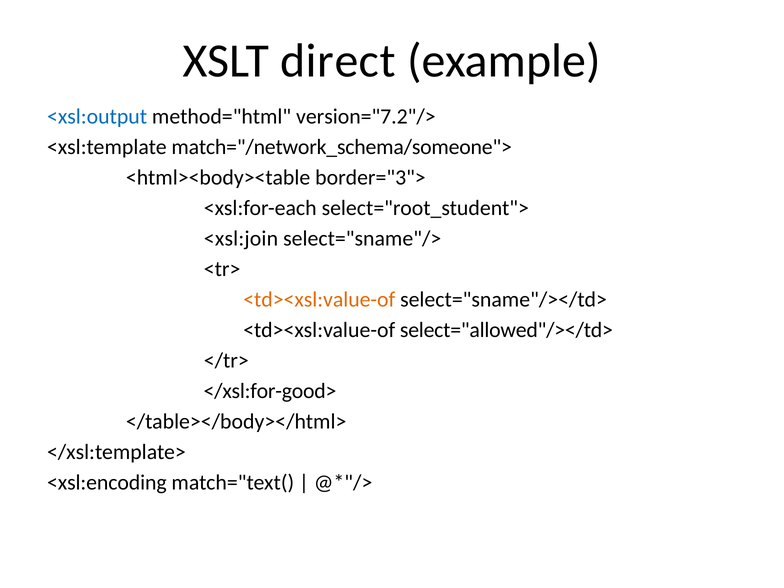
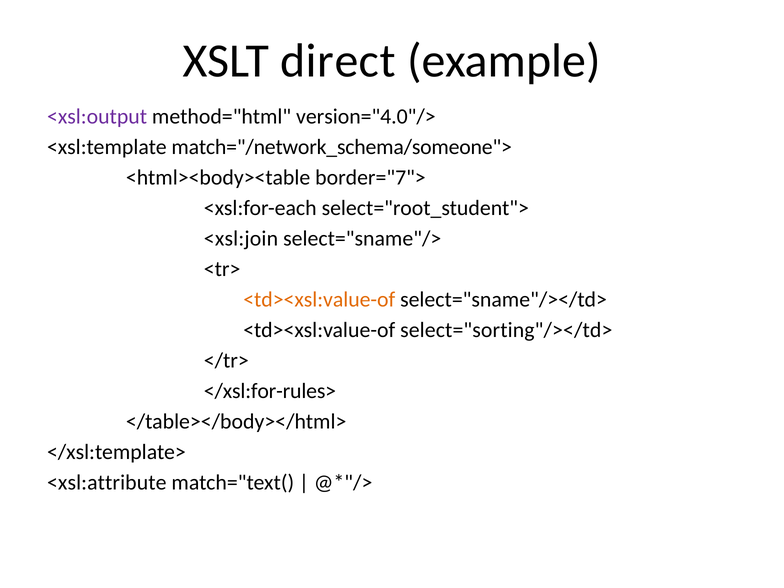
<xsl:output colour: blue -> purple (97, 117)
version="7.2"/>: version="7.2"/> -> version="4.0"/> (366, 117)
border="3">: border="3"> -> border="7"> (370, 178)
select="allowed"/></td>: select="allowed"/></td> -> select="sorting"/></td> (506, 330)
</xsl:for-good>: </xsl:for-good> -> </xsl:for-rules> (270, 391)
<xsl:encoding: <xsl:encoding -> <xsl:attribute (107, 482)
